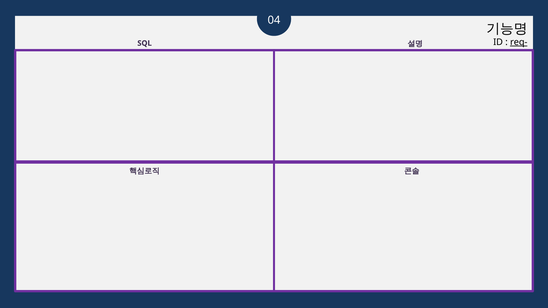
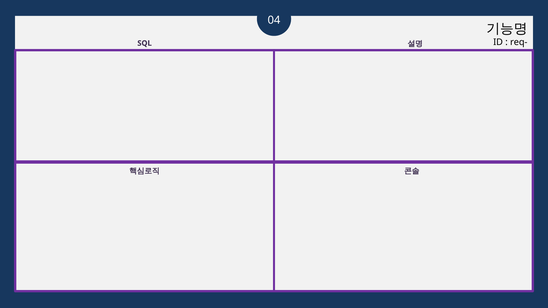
req- underline: present -> none (519, 42)
